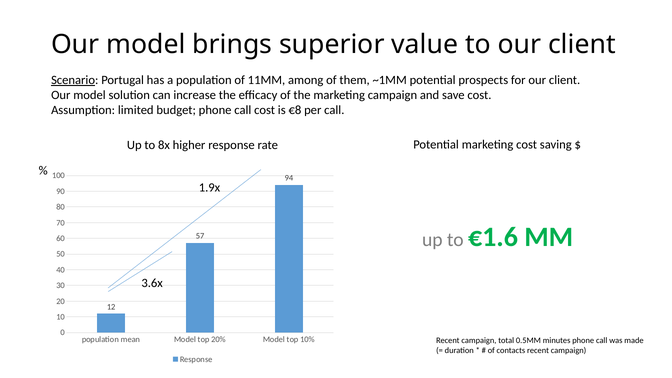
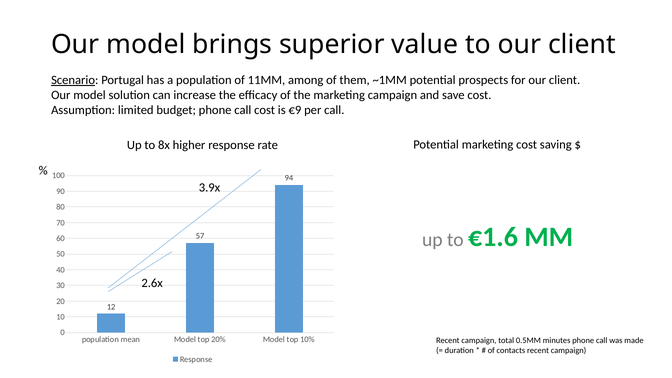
€8: €8 -> €9 (295, 110)
1.9x: 1.9x -> 3.9x (210, 187)
3.6x: 3.6x -> 2.6x (152, 283)
